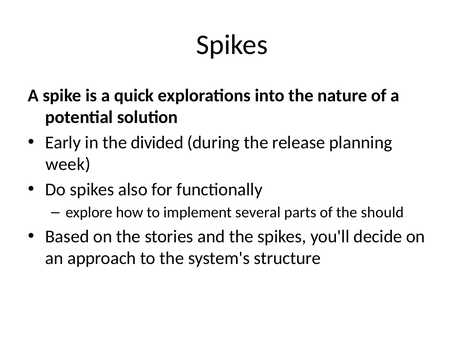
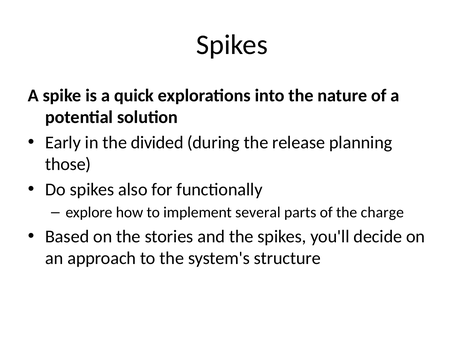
week: week -> those (68, 164)
should: should -> charge (382, 213)
